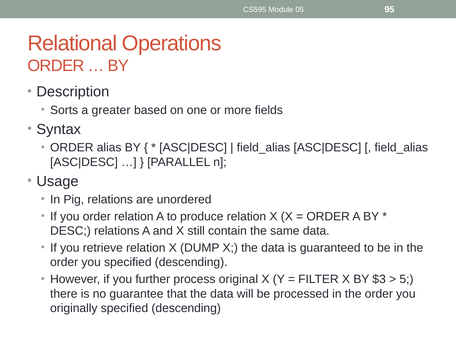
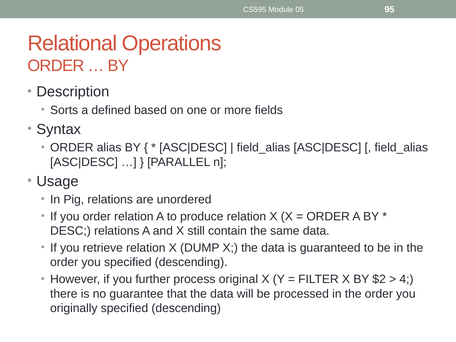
greater: greater -> defined (111, 110)
$3: $3 -> $2 (379, 279)
5: 5 -> 4 (406, 279)
